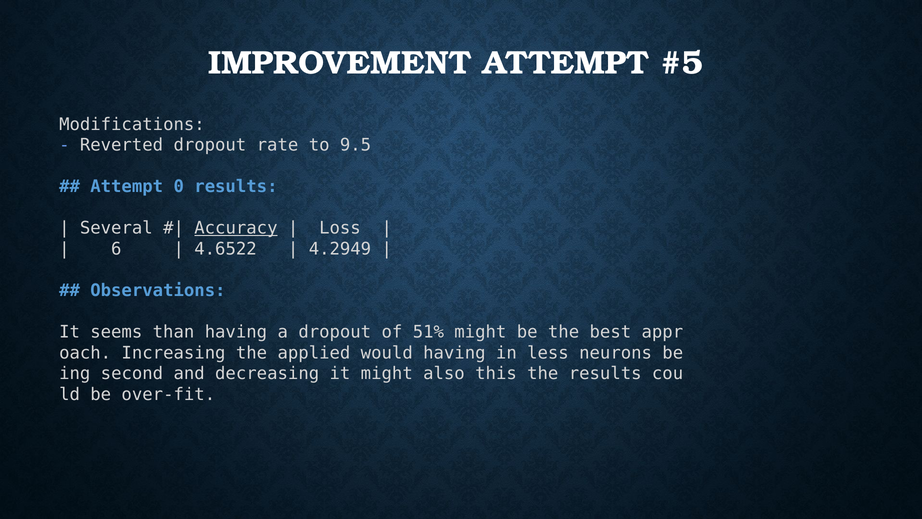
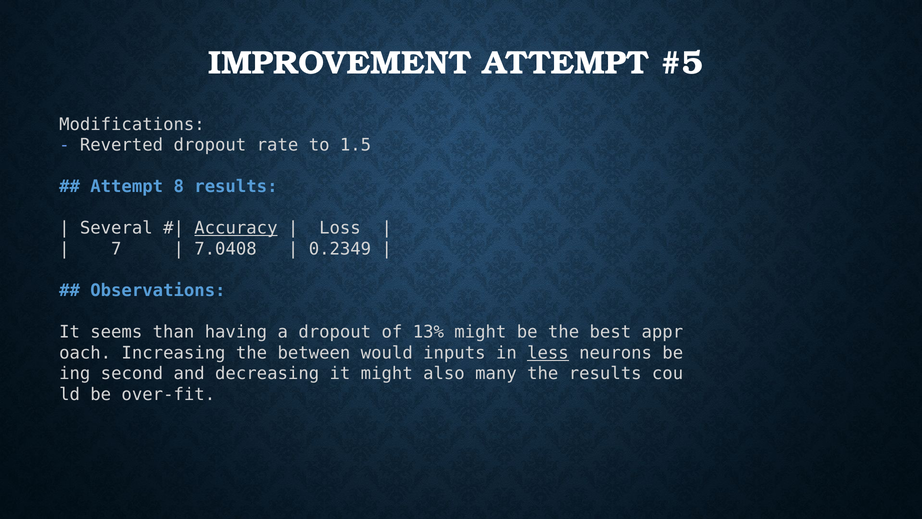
9.5: 9.5 -> 1.5 (356, 145)
0: 0 -> 8 (179, 187)
6: 6 -> 7 (116, 249)
4.6522: 4.6522 -> 7.0408 (226, 249)
4.2949: 4.2949 -> 0.2349 (340, 249)
51%: 51% -> 13% (428, 332)
applied: applied -> between (314, 353)
would having: having -> inputs (454, 353)
less underline: none -> present (548, 353)
this: this -> many (496, 373)
